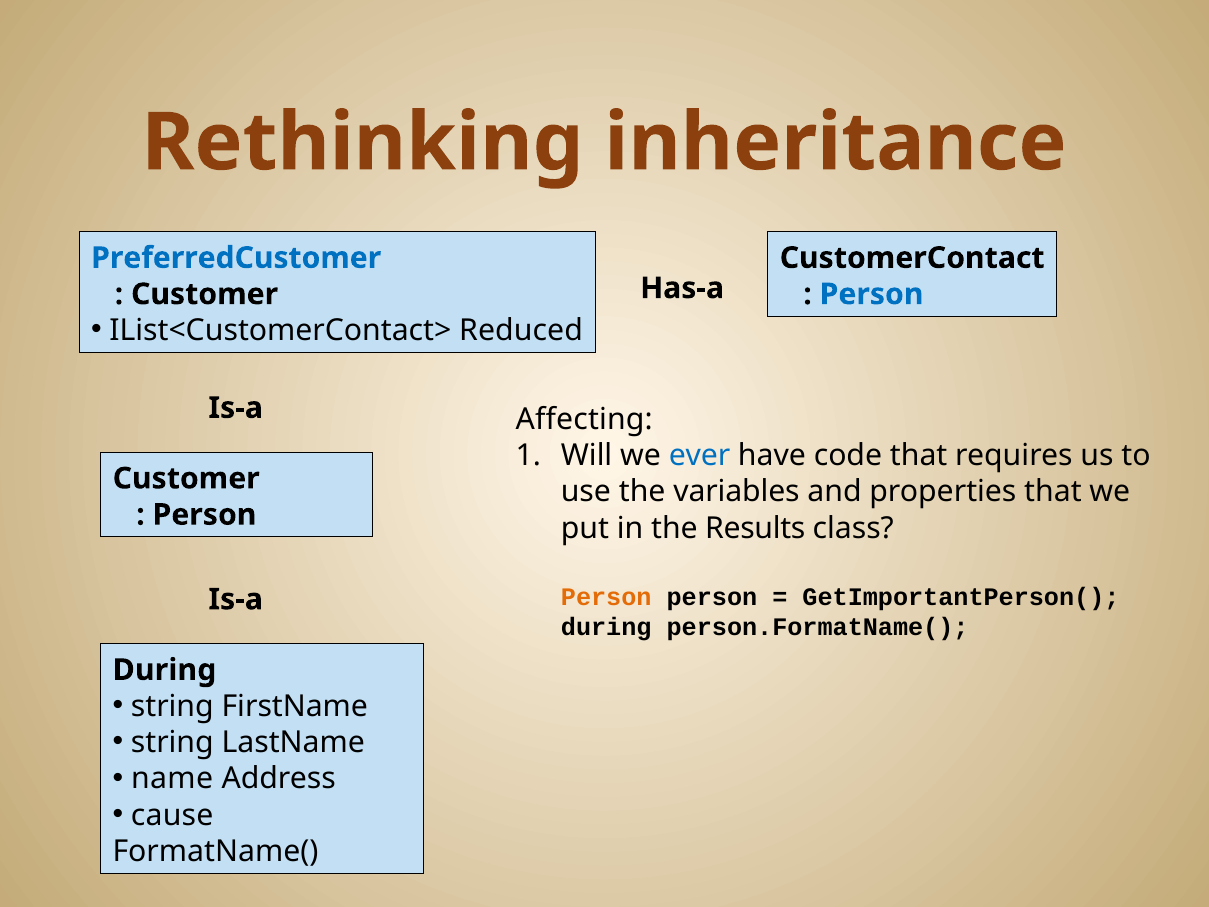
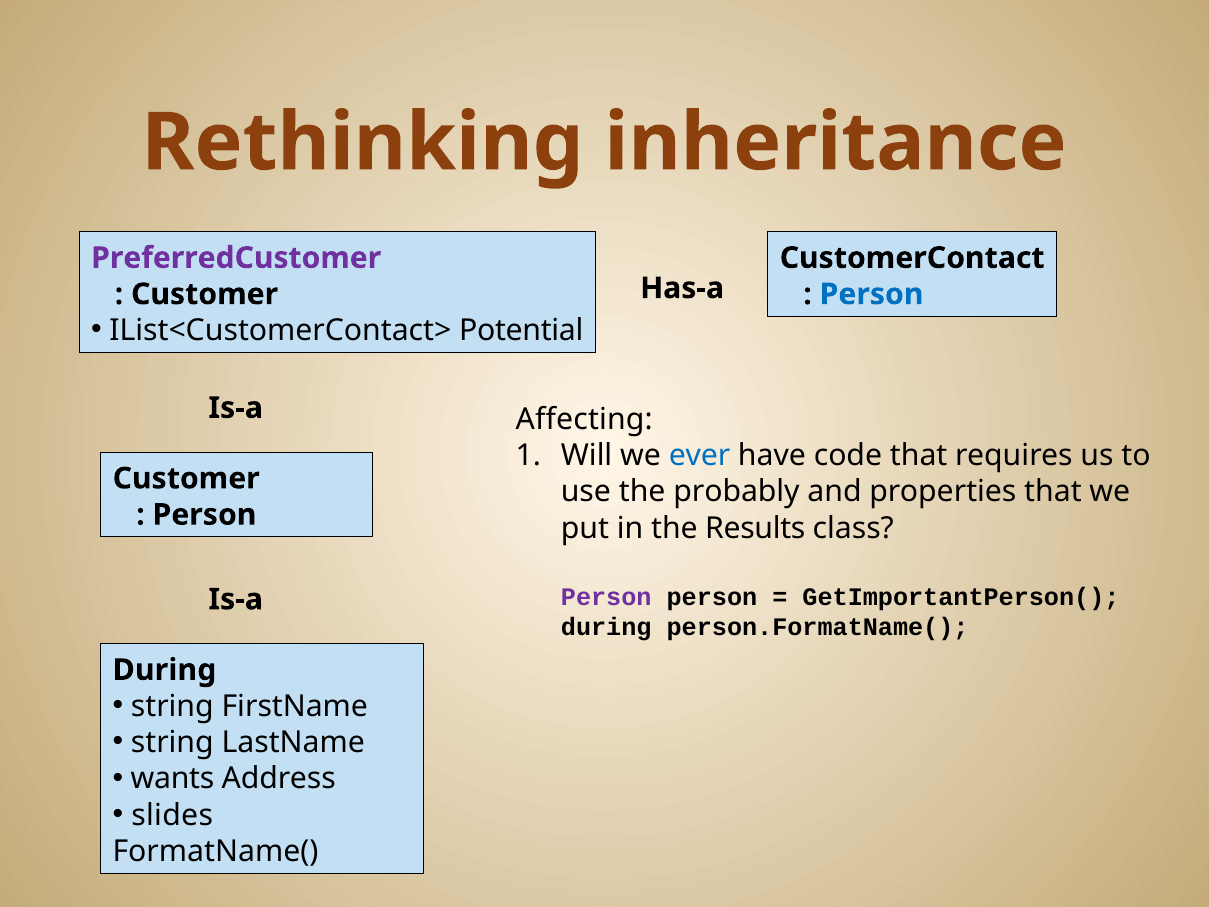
PreferredCustomer colour: blue -> purple (236, 258)
Reduced: Reduced -> Potential (521, 330)
variables: variables -> probably (736, 492)
Person colour: orange -> purple (606, 597)
name: name -> wants (172, 779)
cause: cause -> slides (172, 815)
